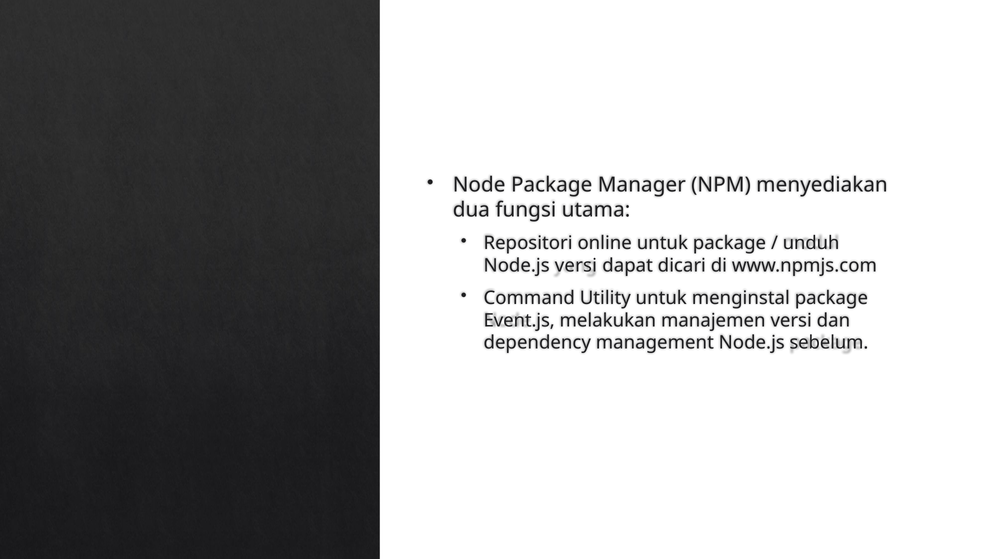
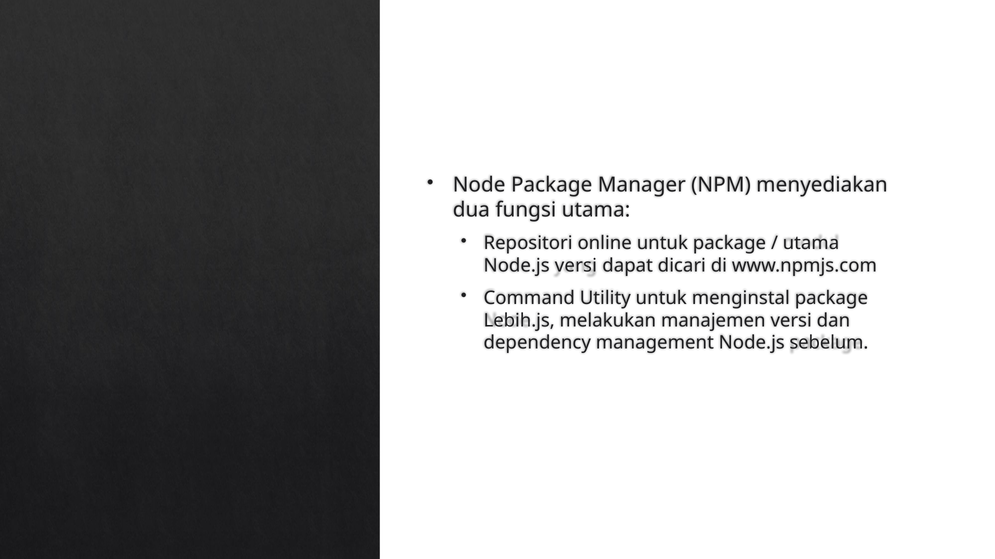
unduh: unduh -> utama (811, 244)
Event.js: Event.js -> Lebih.js (519, 321)
